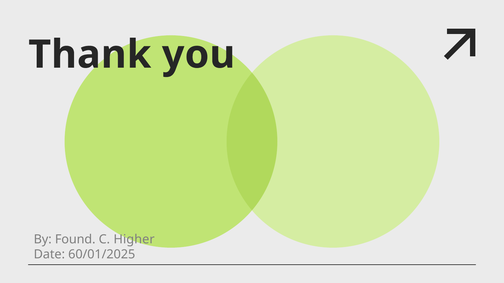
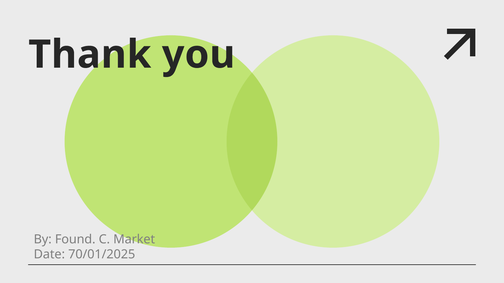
Higher: Higher -> Market (134, 240)
60/01/2025: 60/01/2025 -> 70/01/2025 (102, 255)
